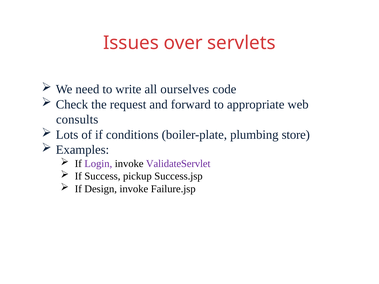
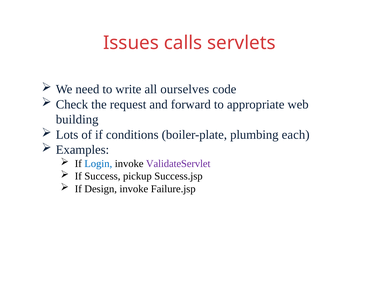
over: over -> calls (183, 43)
consults: consults -> building (77, 120)
store: store -> each (296, 135)
Login colour: purple -> blue (98, 164)
